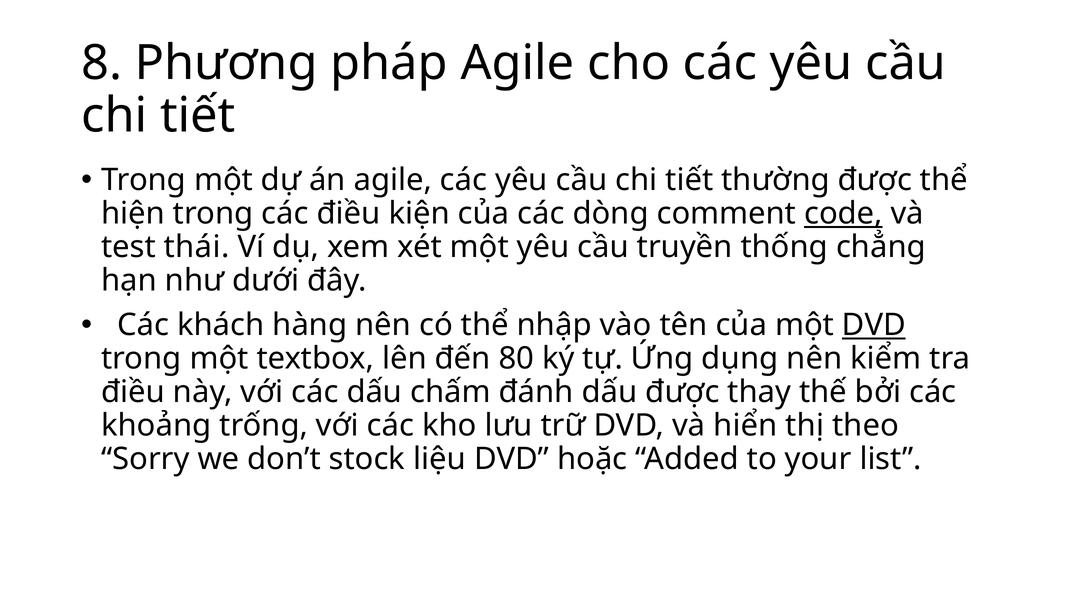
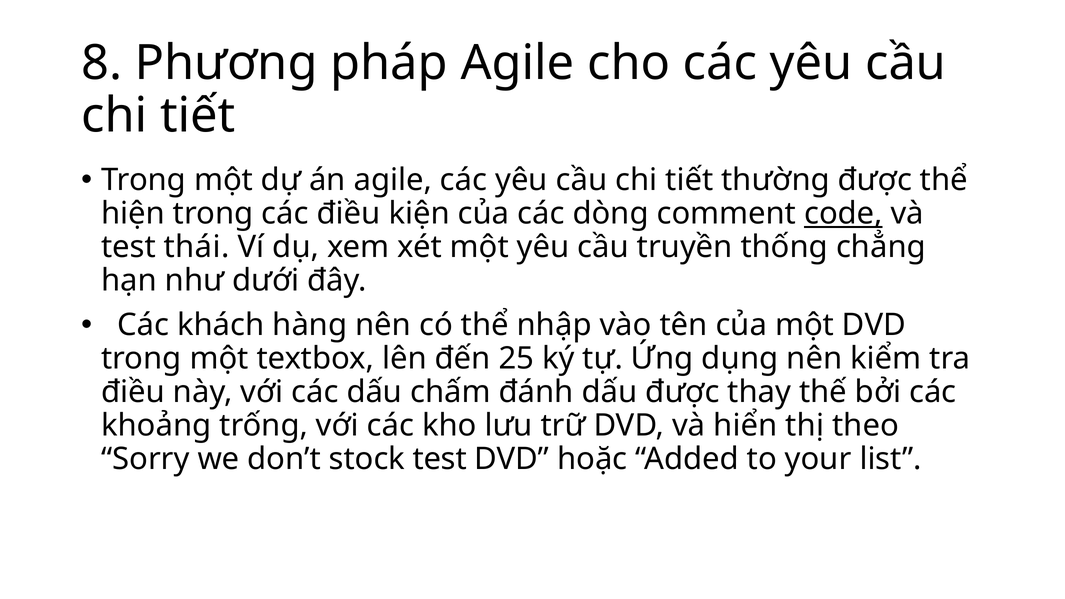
DVD underline: present -> none (874, 325)
80: 80 -> 25 (516, 359)
stock liệu: liệu -> test (440, 459)
